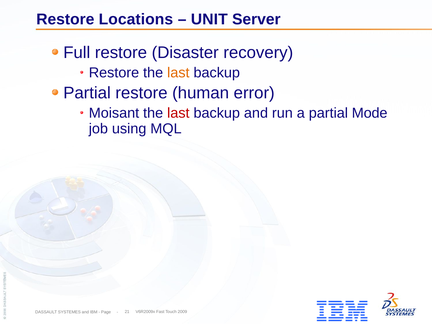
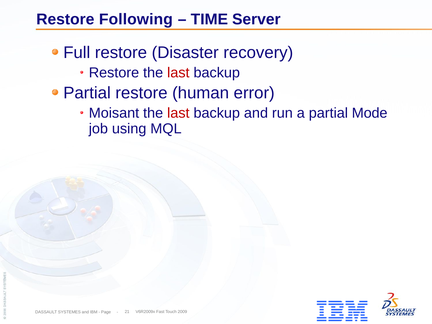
Locations: Locations -> Following (136, 19)
UNIT: UNIT -> TIME (209, 19)
last colour: orange -> red (178, 73)
